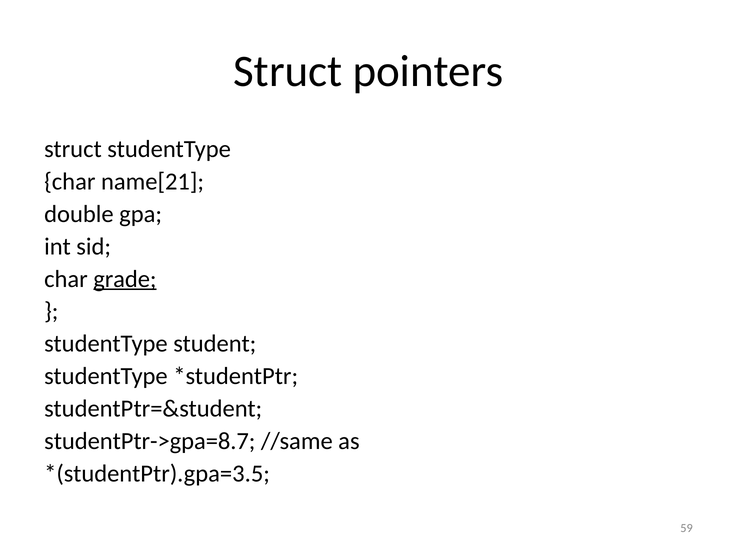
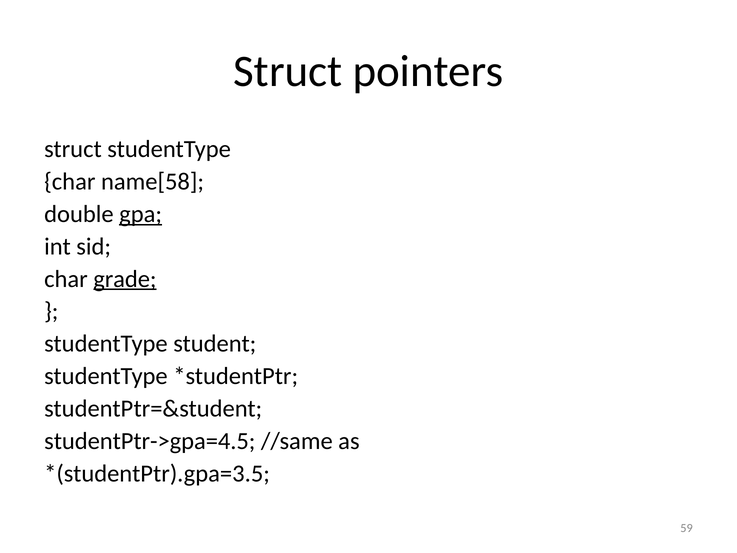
name[21: name[21 -> name[58 (153, 182)
gpa underline: none -> present (141, 214)
studentPtr->gpa=8.7: studentPtr->gpa=8.7 -> studentPtr->gpa=4.5 (150, 441)
